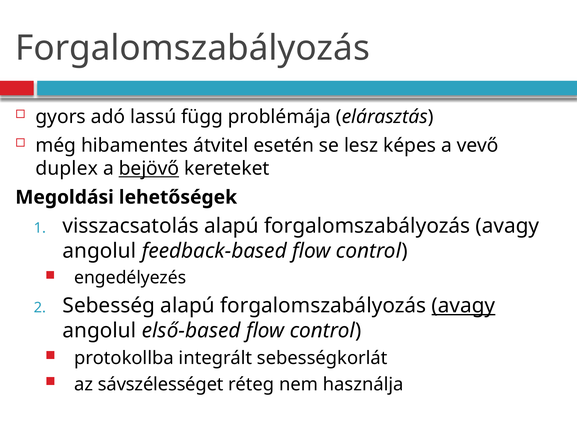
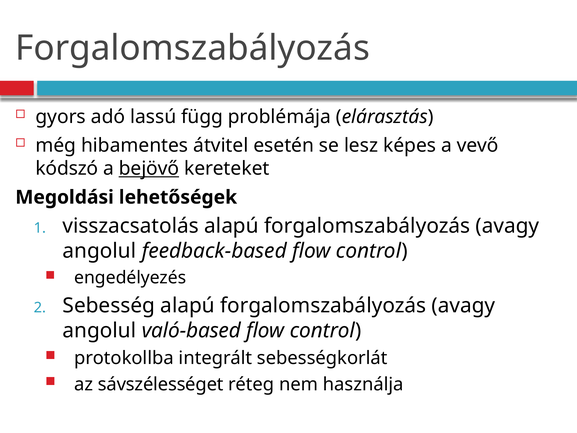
duplex: duplex -> kódszó (67, 168)
avagy underline: present -> none (463, 305)
első-based: első-based -> való-based (191, 330)
